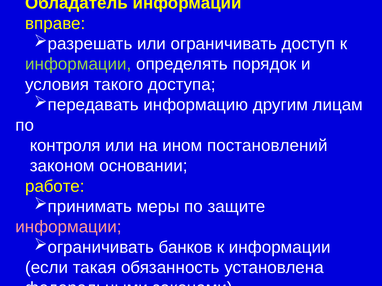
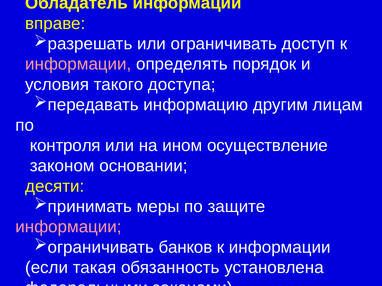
информации colour: light green -> pink (78, 64)
постановлений: постановлений -> осуществление (267, 146)
работе: работе -> десяти (55, 187)
